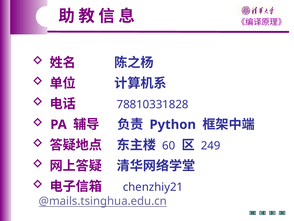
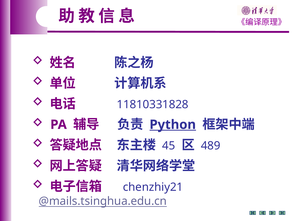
78810331828: 78810331828 -> 11810331828 (153, 104)
Python underline: none -> present (173, 124)
60: 60 -> 45 (169, 145)
249: 249 -> 489 (211, 145)
